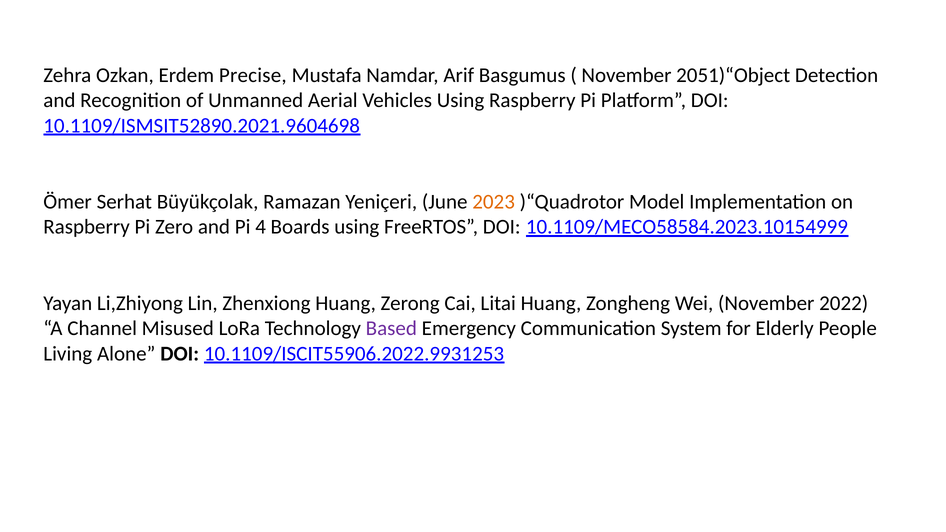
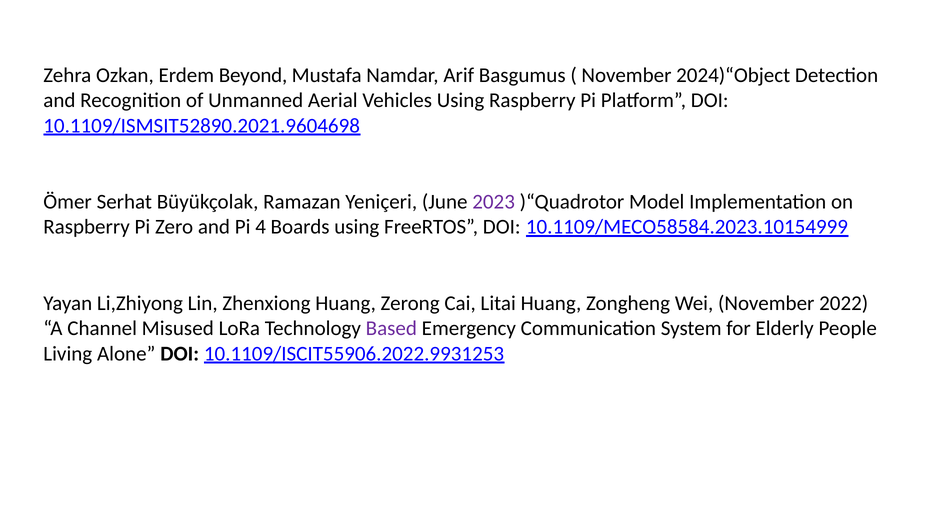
Precise: Precise -> Beyond (253, 75)
2051)“Object: 2051)“Object -> 2024)“Object (733, 75)
2023 colour: orange -> purple (494, 202)
